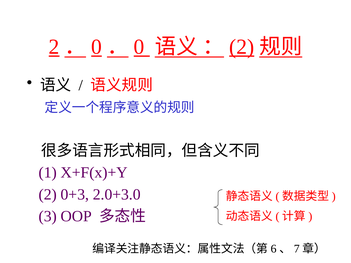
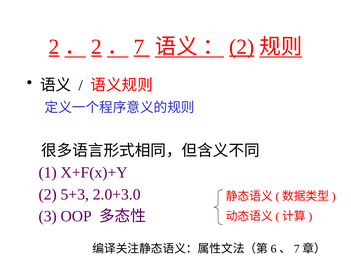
0: 0 -> 2 (97, 47)
0: 0 -> 7 (139, 47)
0+3: 0+3 -> 5+3 (75, 195)
